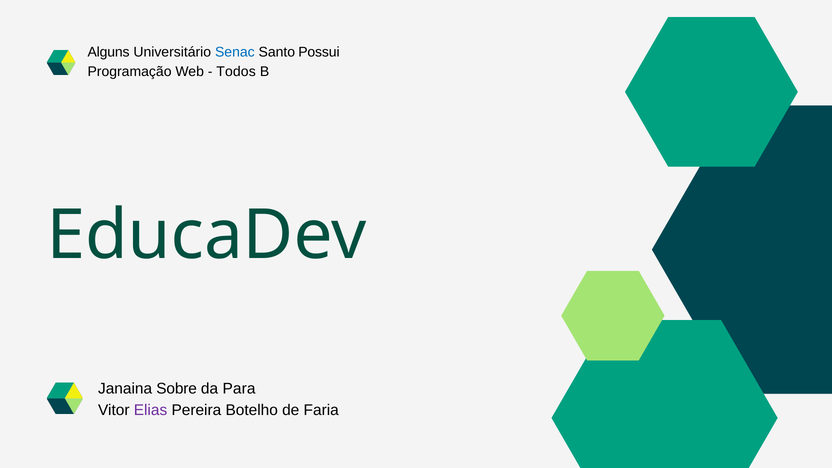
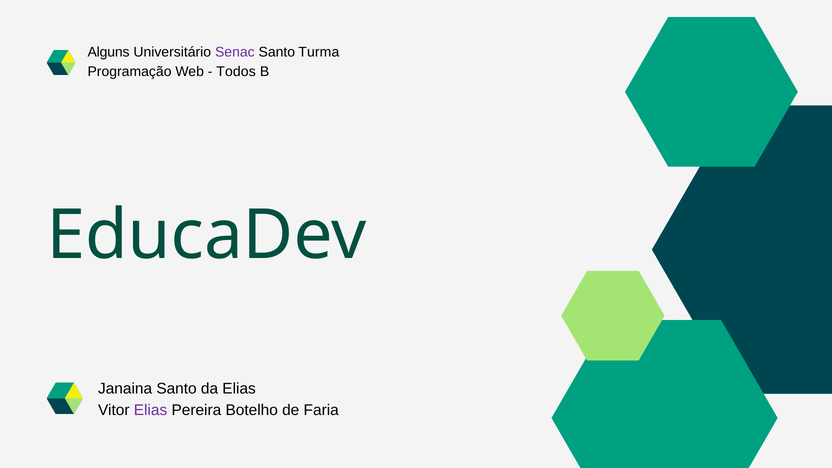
Senac colour: blue -> purple (235, 52)
Possui: Possui -> Turma (319, 52)
Janaina Sobre: Sobre -> Santo (177, 389)
da Para: Para -> Elias (239, 389)
